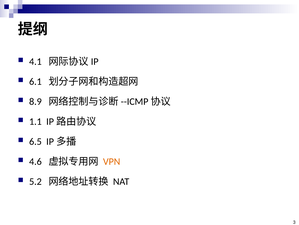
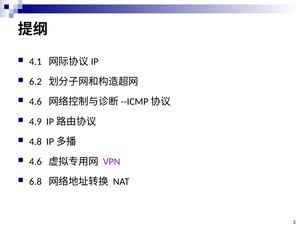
6.1: 6.1 -> 6.2 (35, 81)
8.9: 8.9 -> 4.6 (35, 101)
1.1: 1.1 -> 4.9 (35, 121)
6.5: 6.5 -> 4.8 (35, 141)
VPN colour: orange -> purple (112, 161)
5.2: 5.2 -> 6.8 (35, 181)
